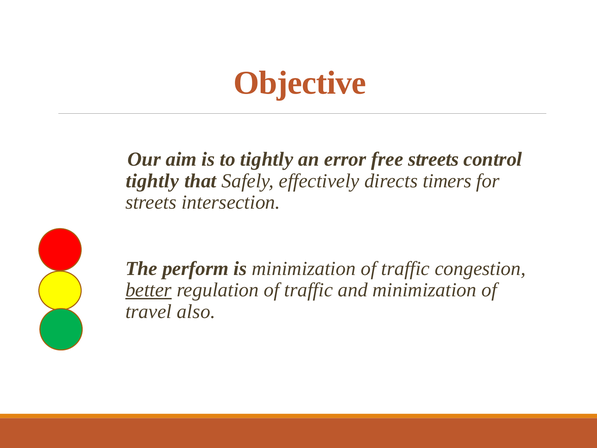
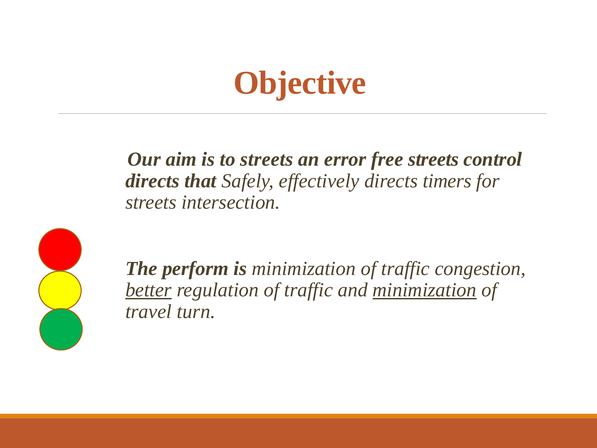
to tightly: tightly -> streets (267, 159)
tightly: tightly -> directs (152, 181)
minimization underline: none -> present (425, 290)
also: also -> turn (196, 311)
